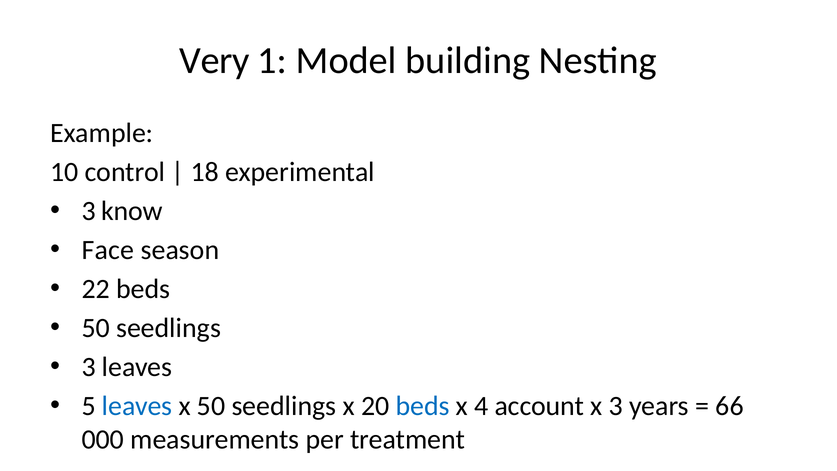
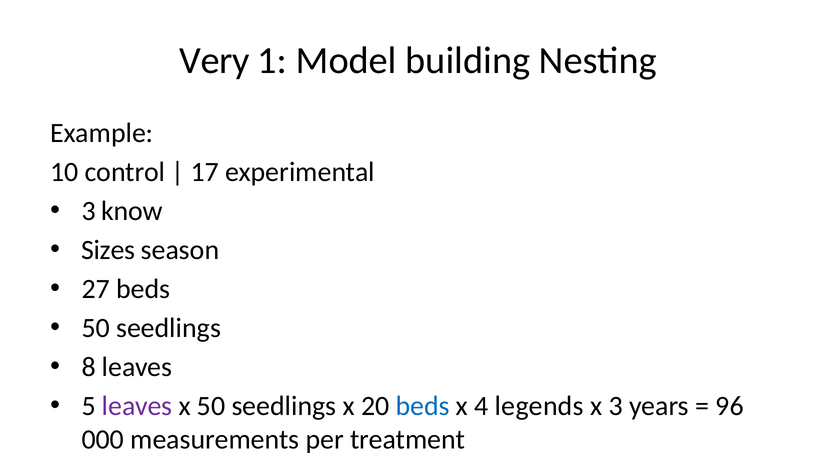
18: 18 -> 17 (205, 172)
Face: Face -> Sizes (108, 250)
22: 22 -> 27 (96, 289)
3: 3 -> 8 (89, 367)
leaves colour: blue -> purple (137, 406)
account: account -> legends (539, 406)
66: 66 -> 96 (730, 406)
